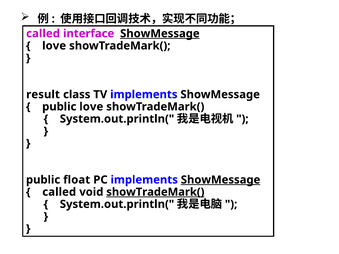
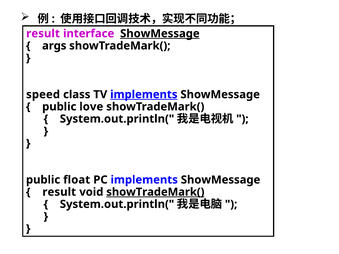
called: called -> result (43, 34)
love: love -> args (54, 46)
result: result -> speed (43, 95)
implements underline: none -> present (144, 95)
ShowMessage underline: present -> none (221, 180)
called: called -> result (59, 192)
